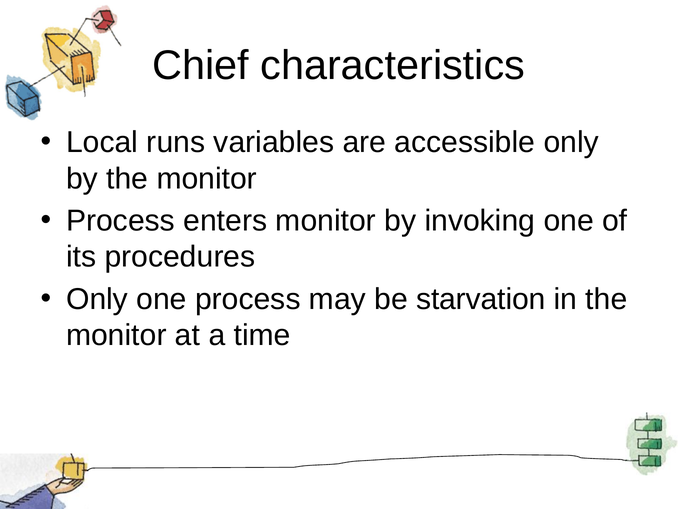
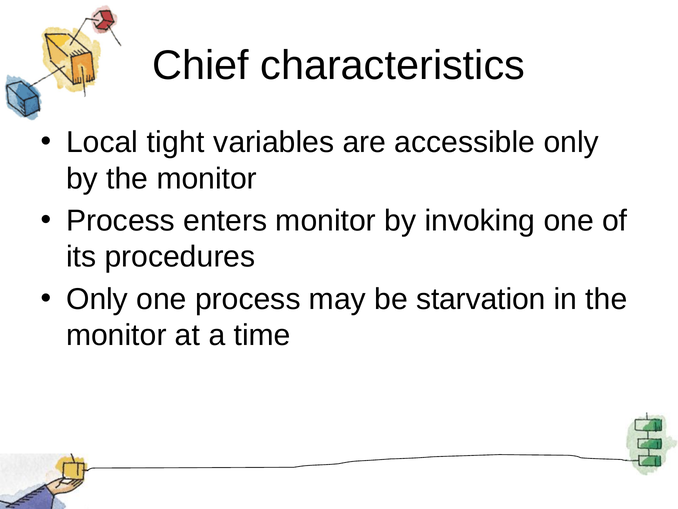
runs: runs -> tight (176, 142)
